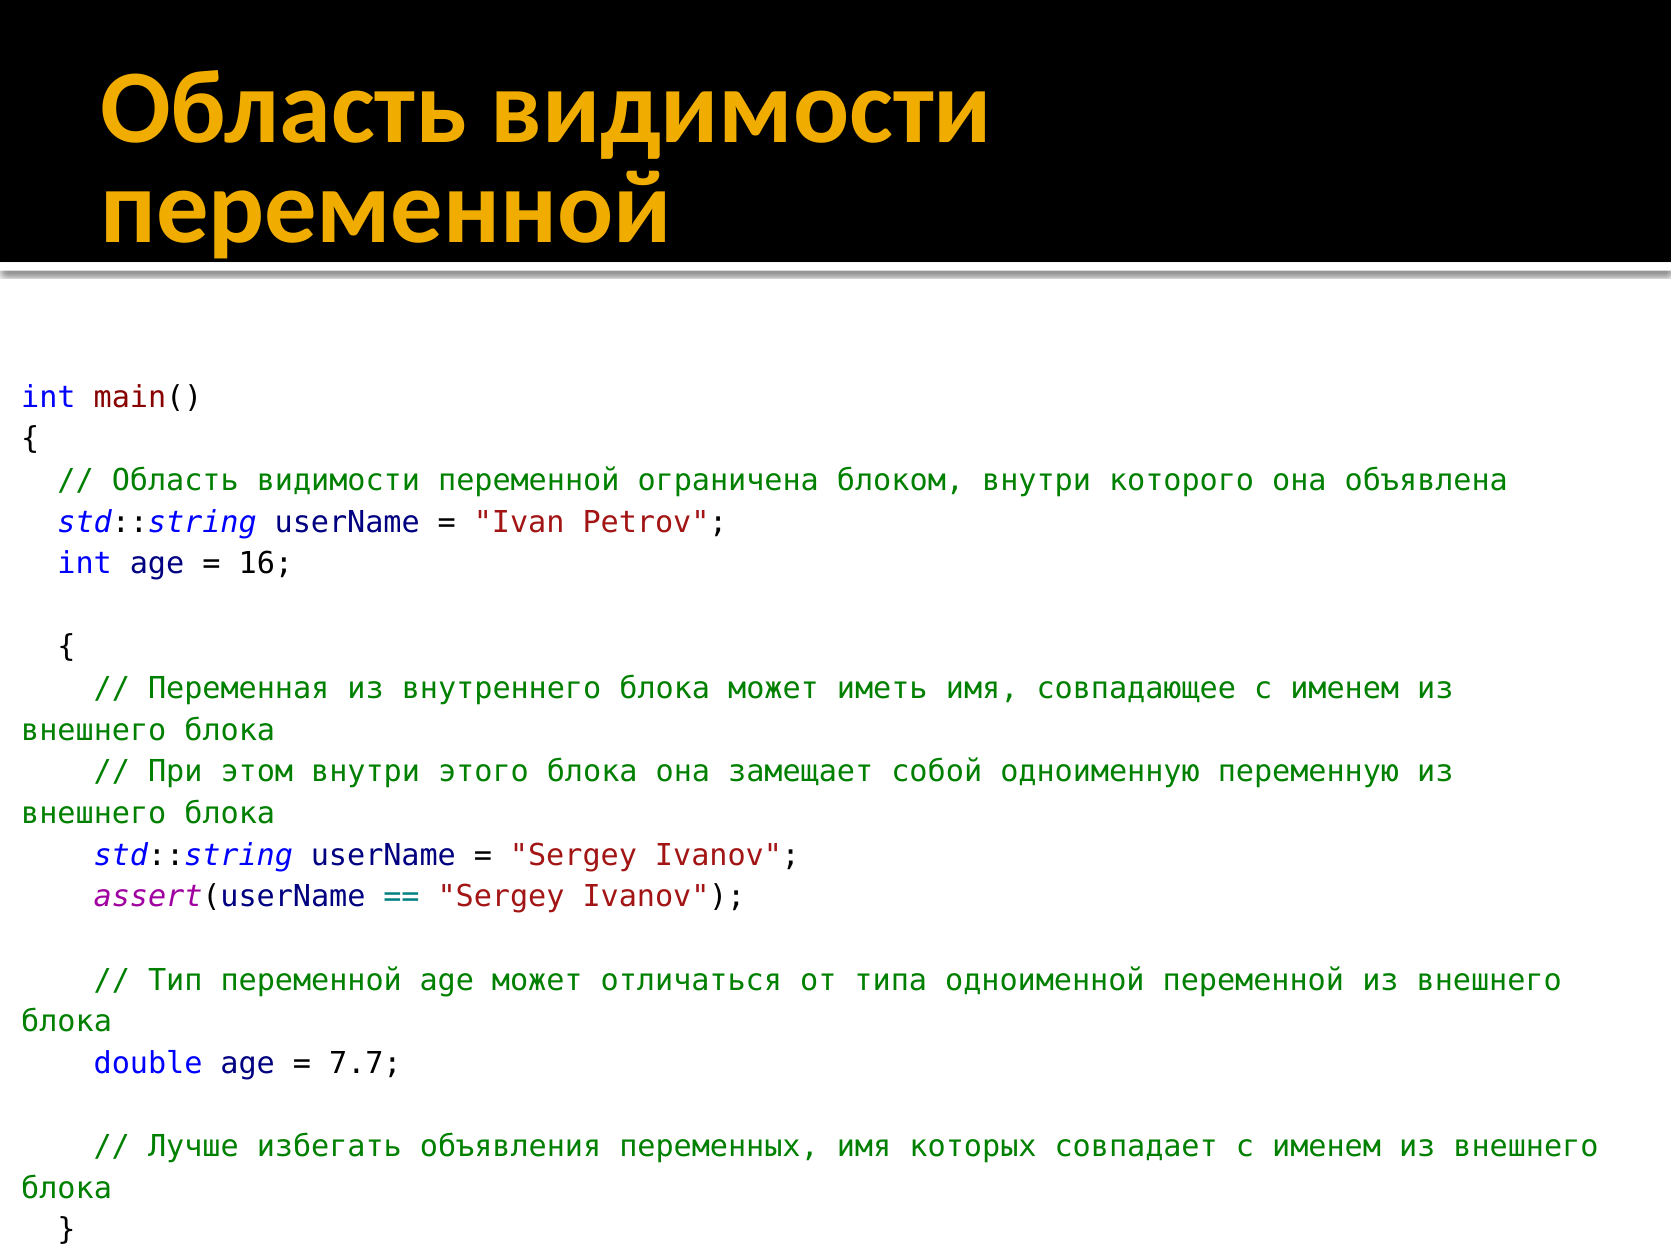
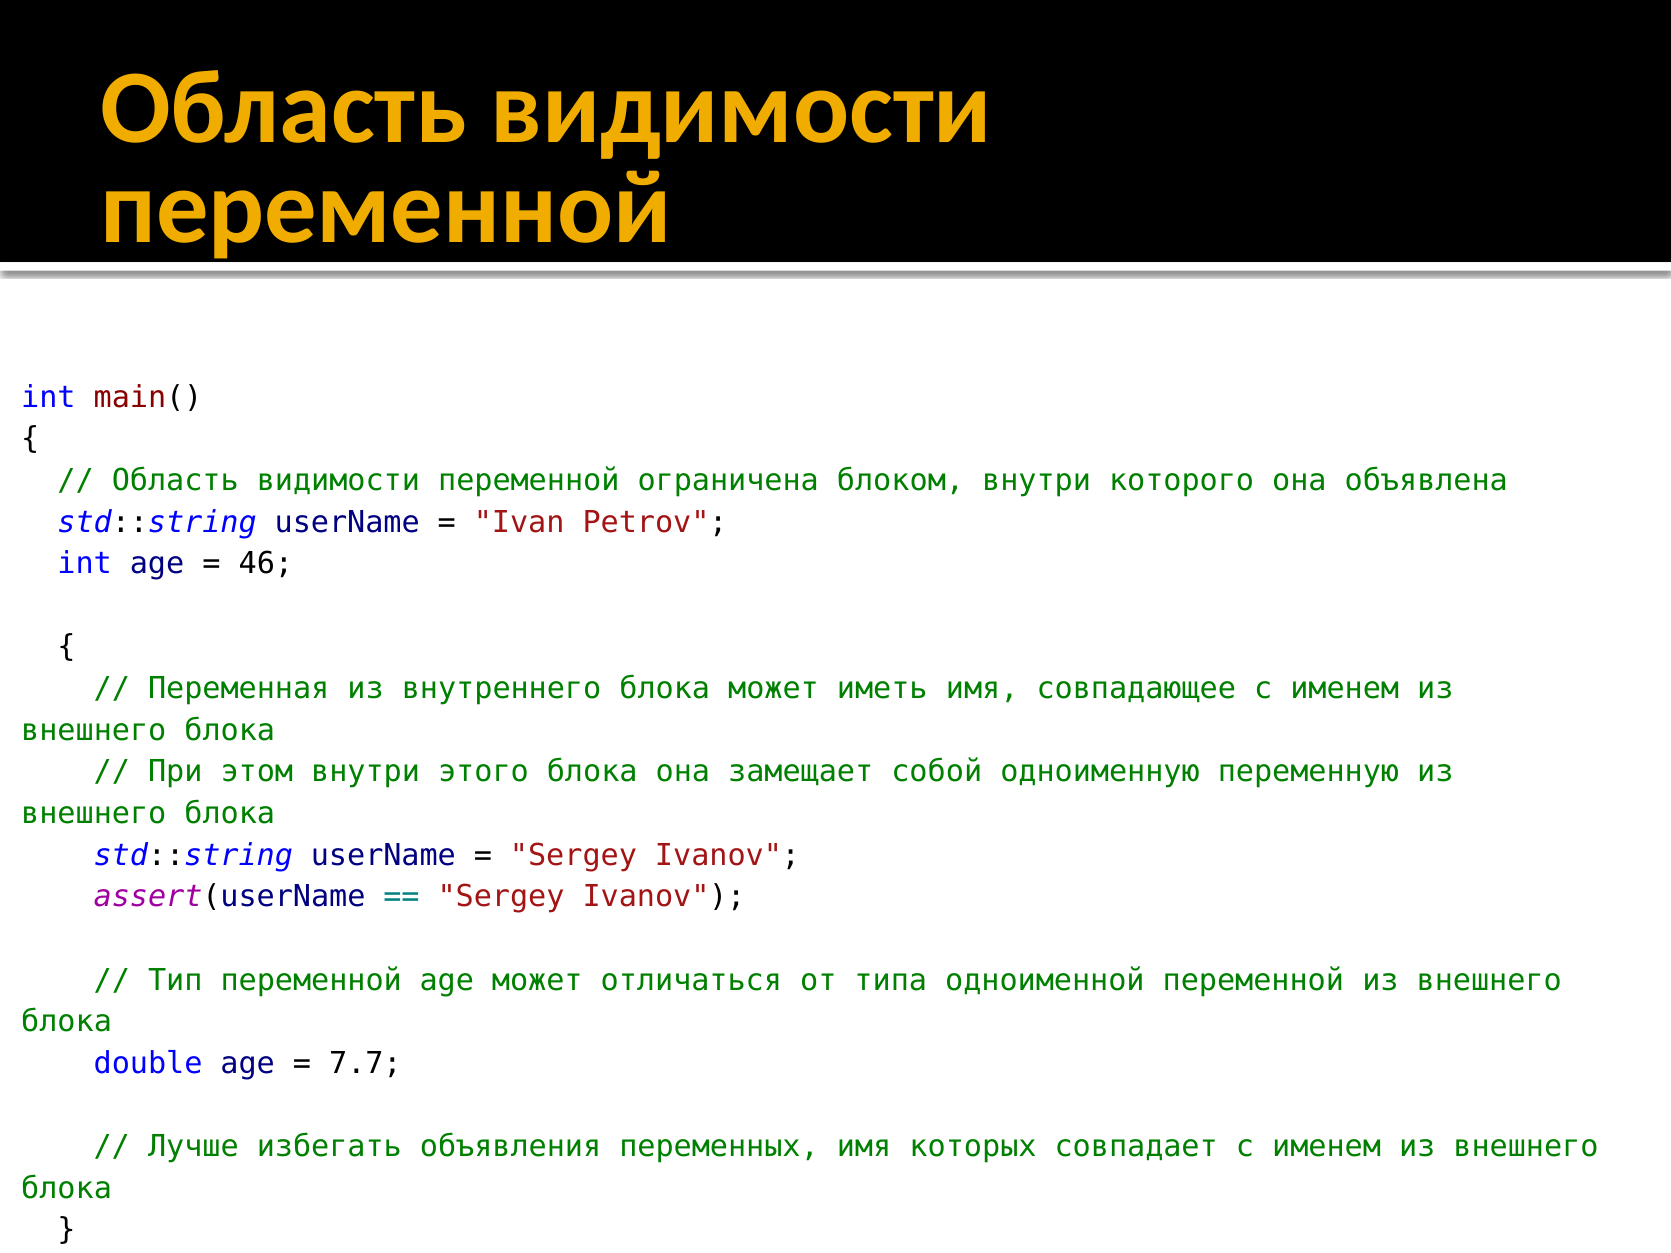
16: 16 -> 46 (266, 564)
